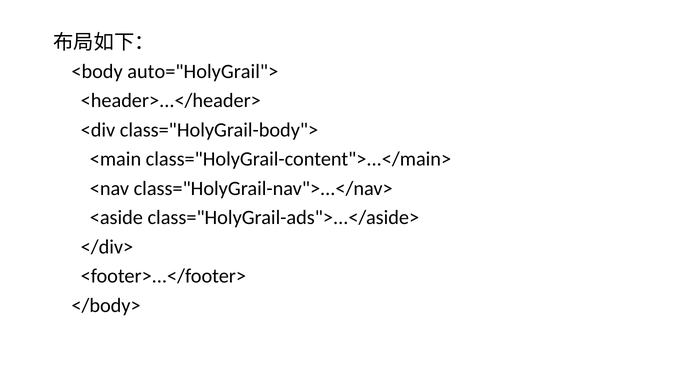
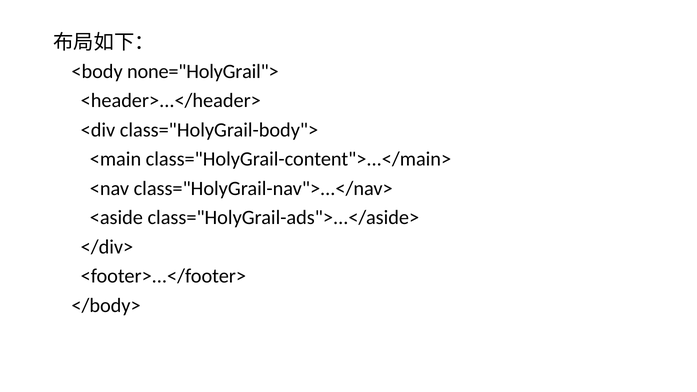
auto="HolyGrail">: auto="HolyGrail"> -> none="HolyGrail"> (203, 72)
